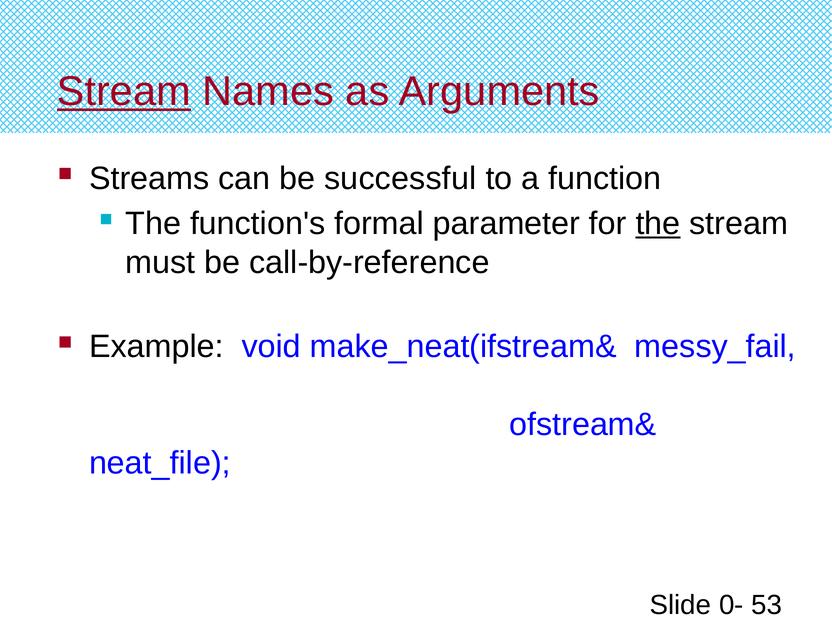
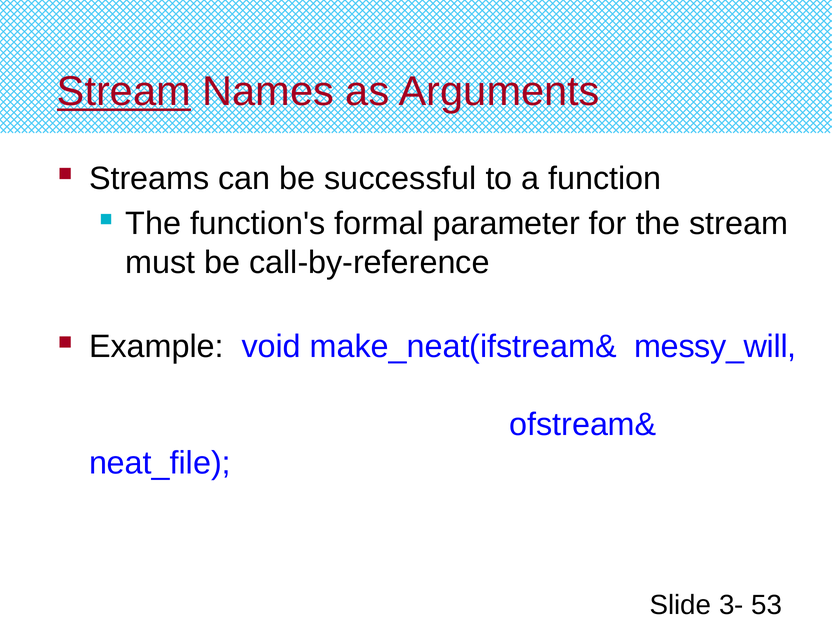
the underline: present -> none (658, 224)
messy_fail: messy_fail -> messy_will (715, 347)
0-: 0- -> 3- (731, 605)
